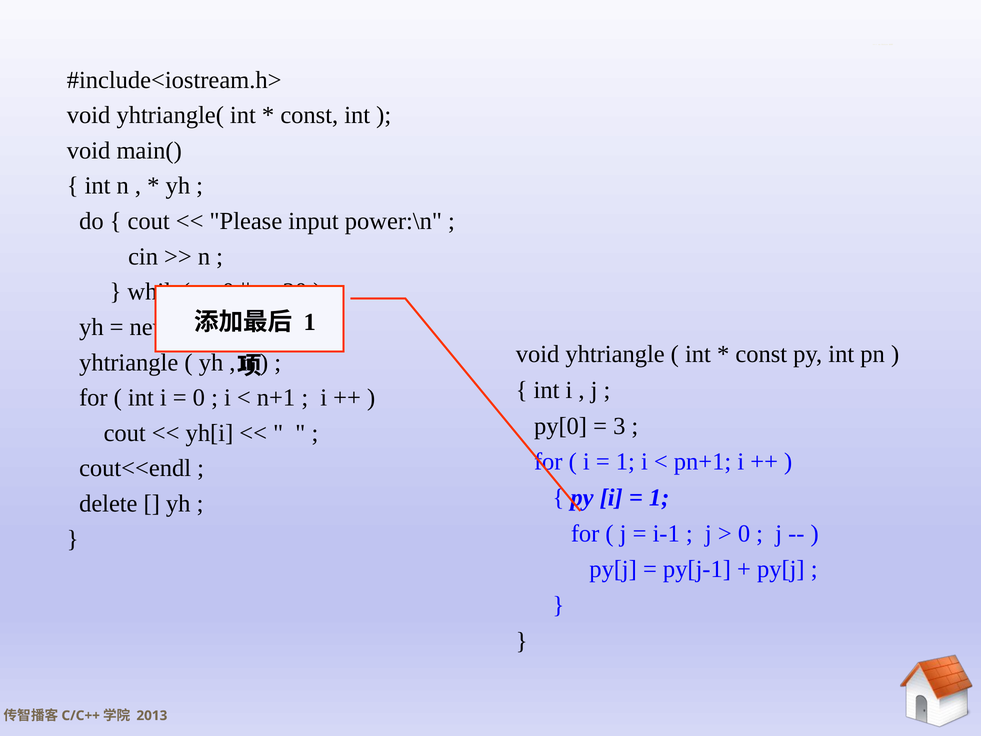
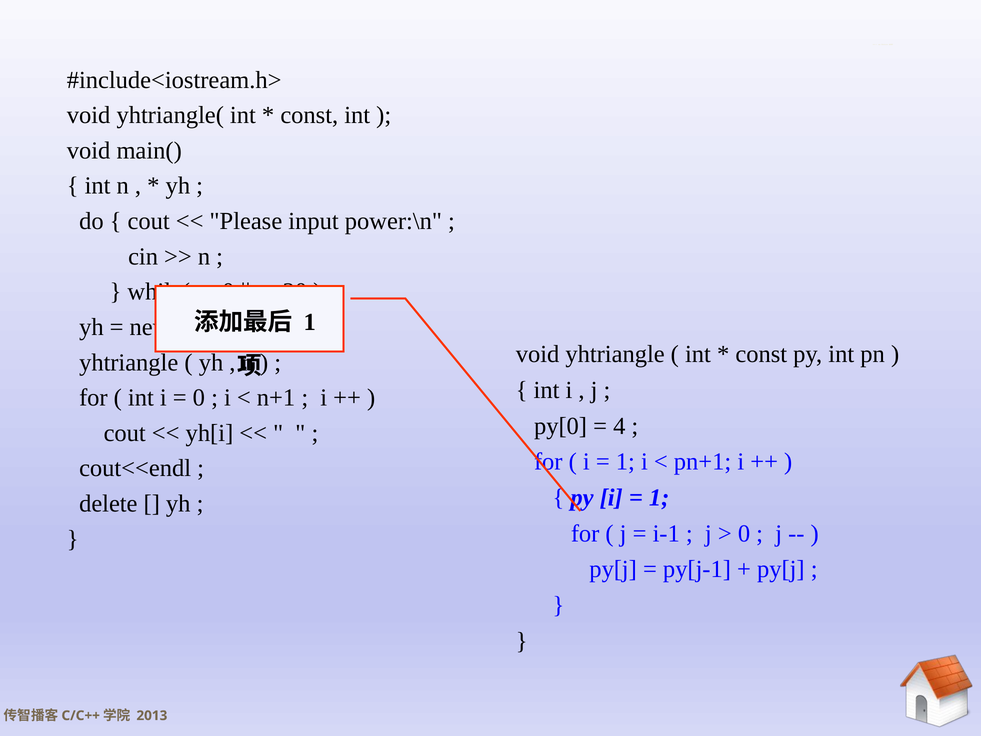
3: 3 -> 4 (619, 426)
